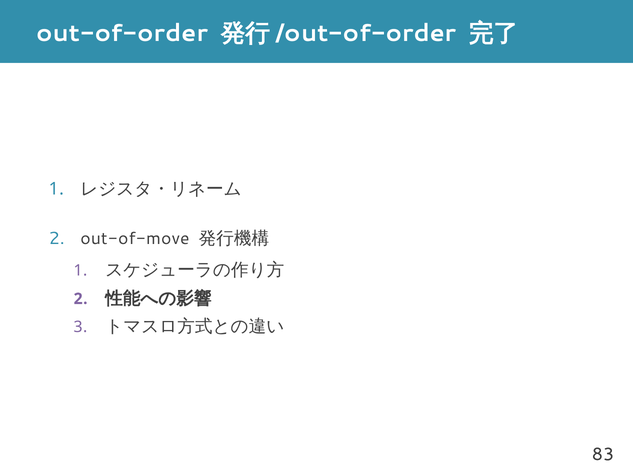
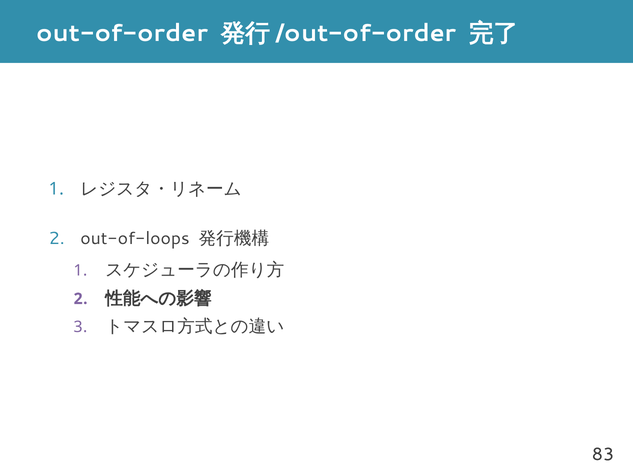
out-of-move: out-of-move -> out-of-loops (135, 239)
